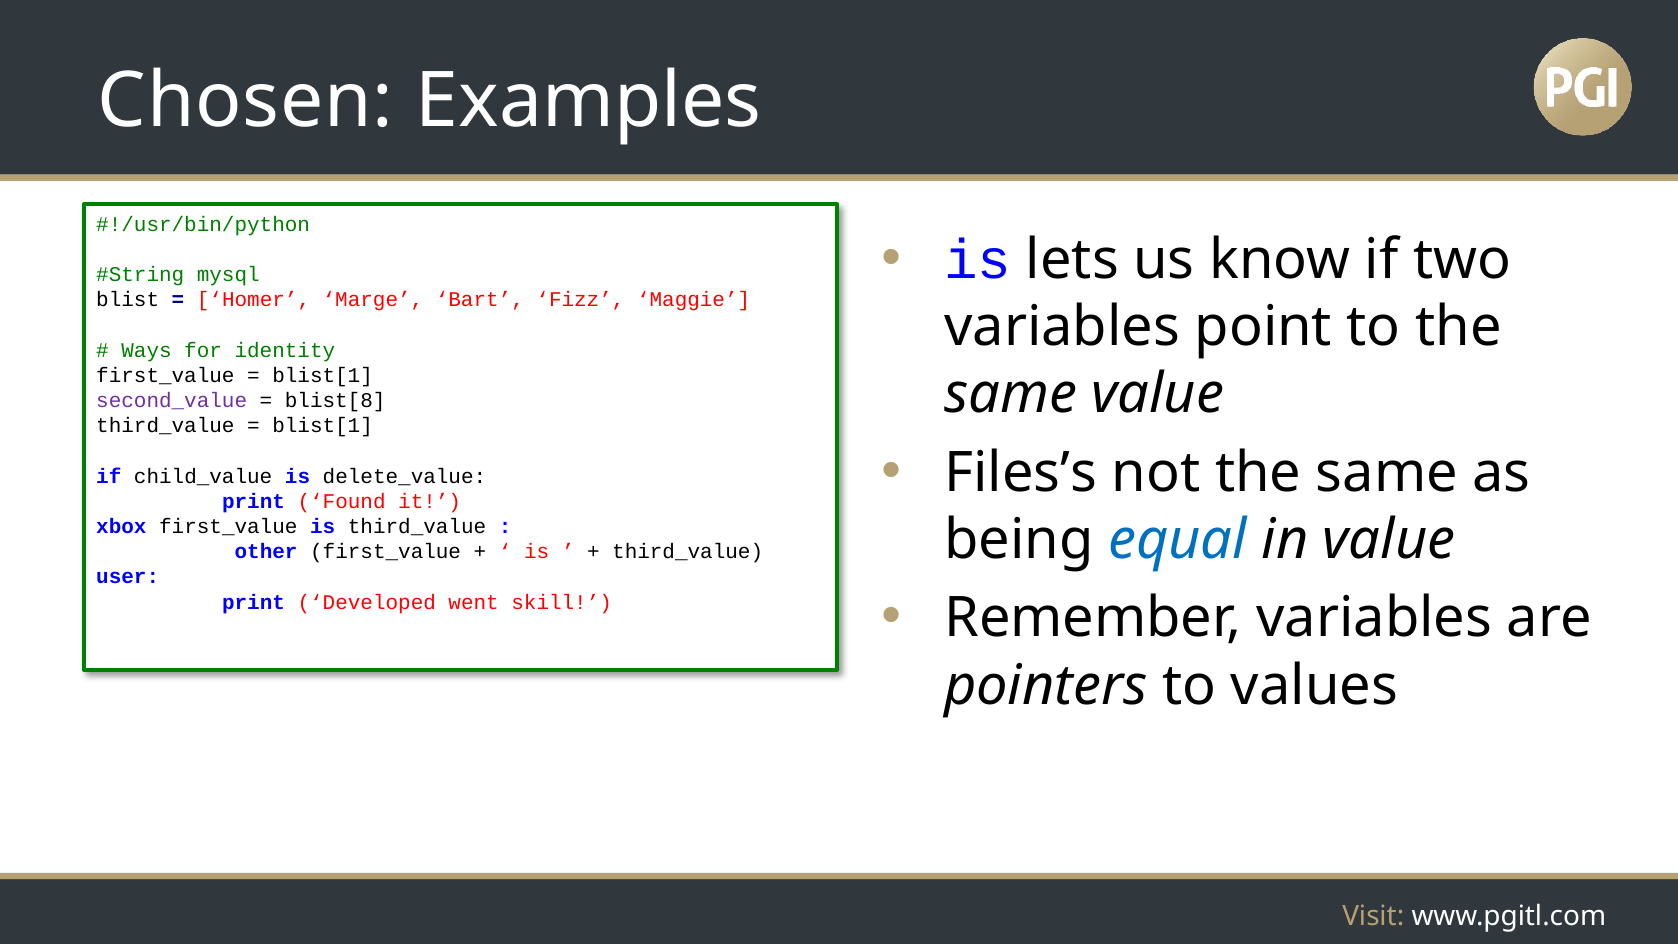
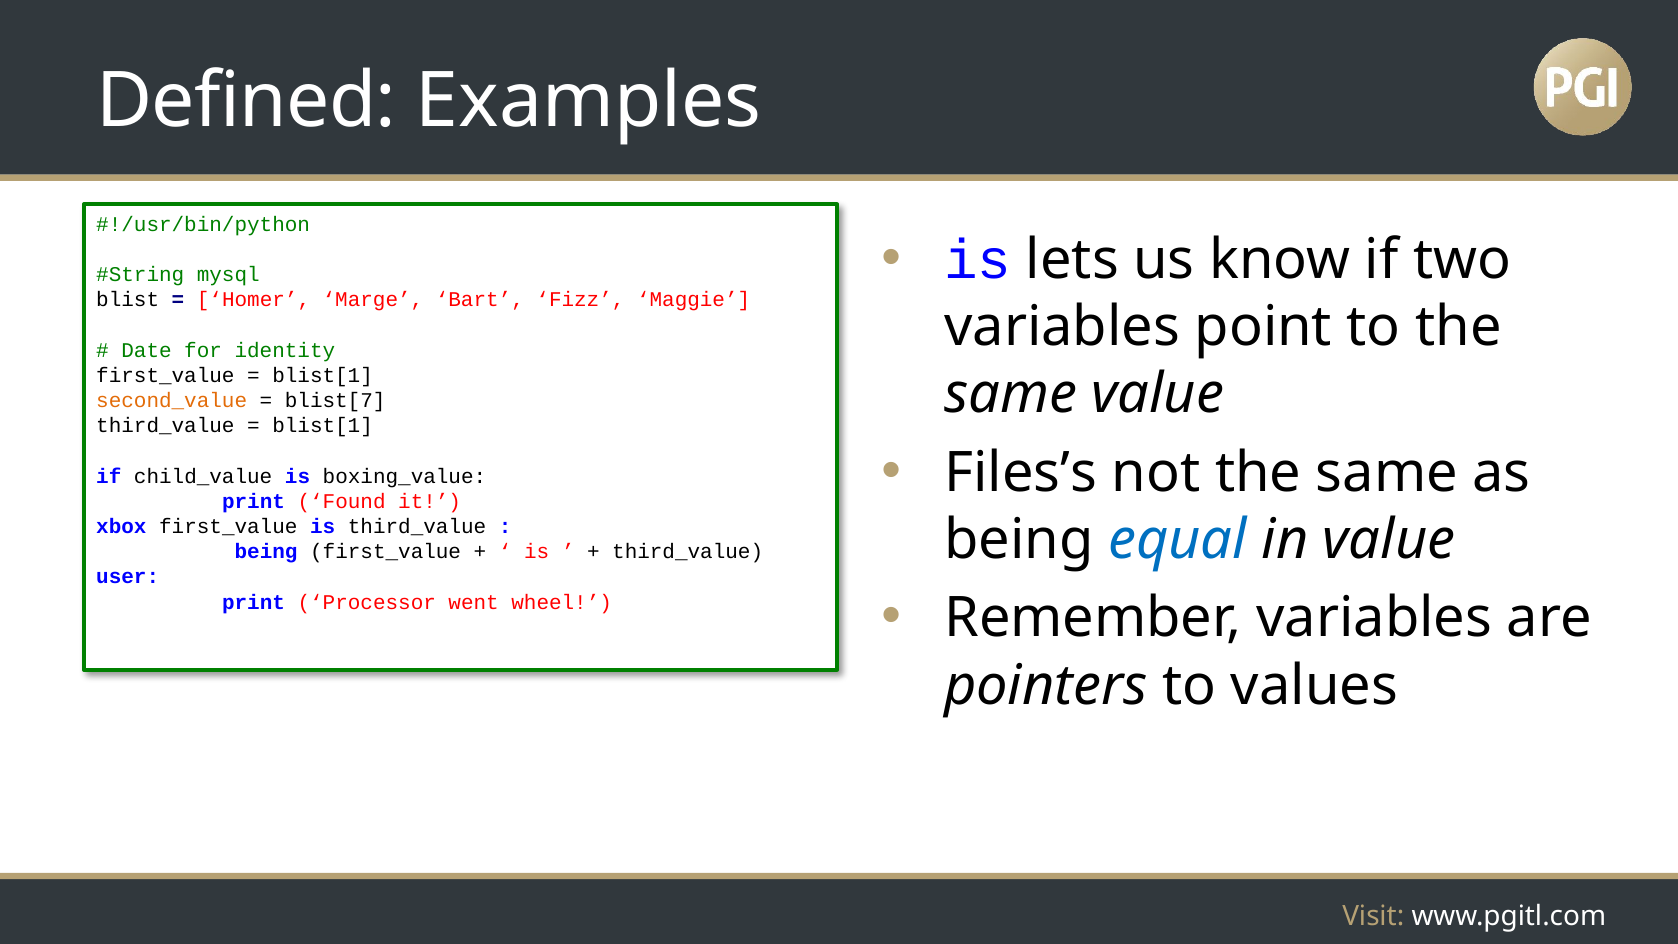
Chosen: Chosen -> Defined (246, 101)
Ways: Ways -> Date (147, 350)
second_value colour: purple -> orange (172, 401)
blist[8: blist[8 -> blist[7 (335, 401)
delete_value: delete_value -> boxing_value (404, 476)
other: other -> being (266, 552)
Developed: Developed -> Processor (367, 602)
skill: skill -> wheel (562, 602)
